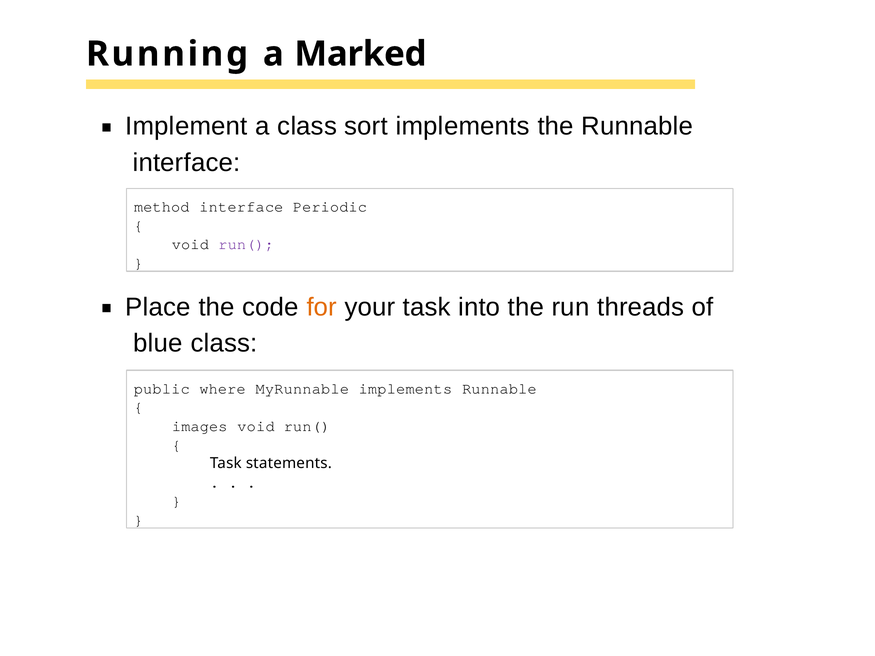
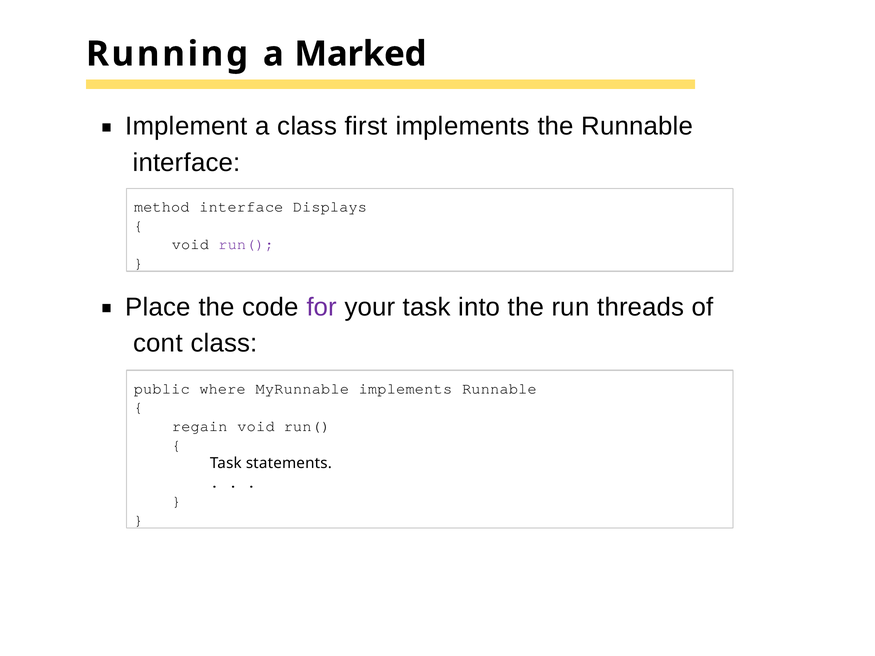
sort: sort -> first (366, 126)
Periodic: Periodic -> Displays (330, 207)
for colour: orange -> purple (322, 307)
blue: blue -> cont (158, 343)
images: images -> regain (200, 426)
